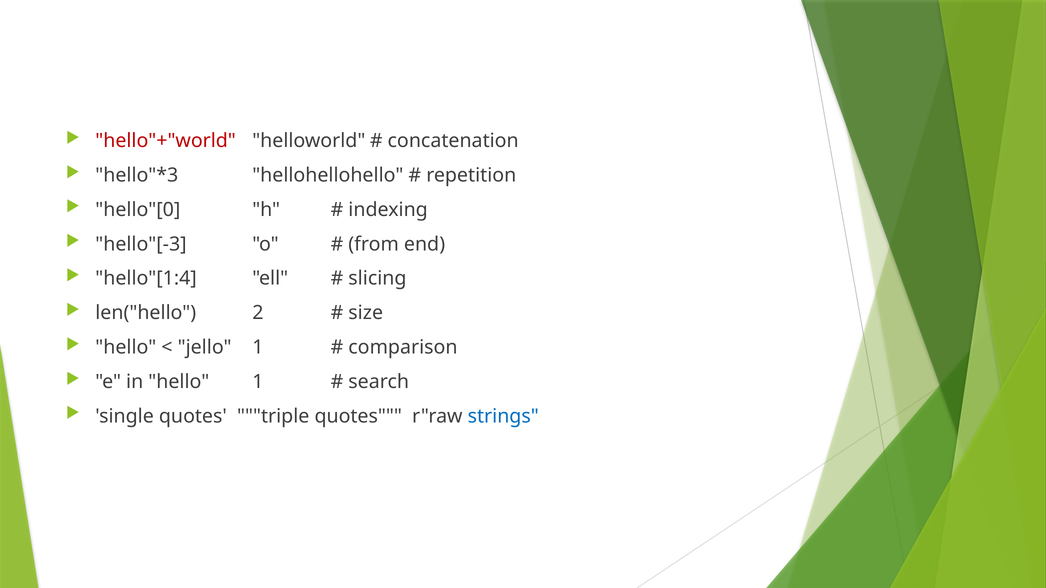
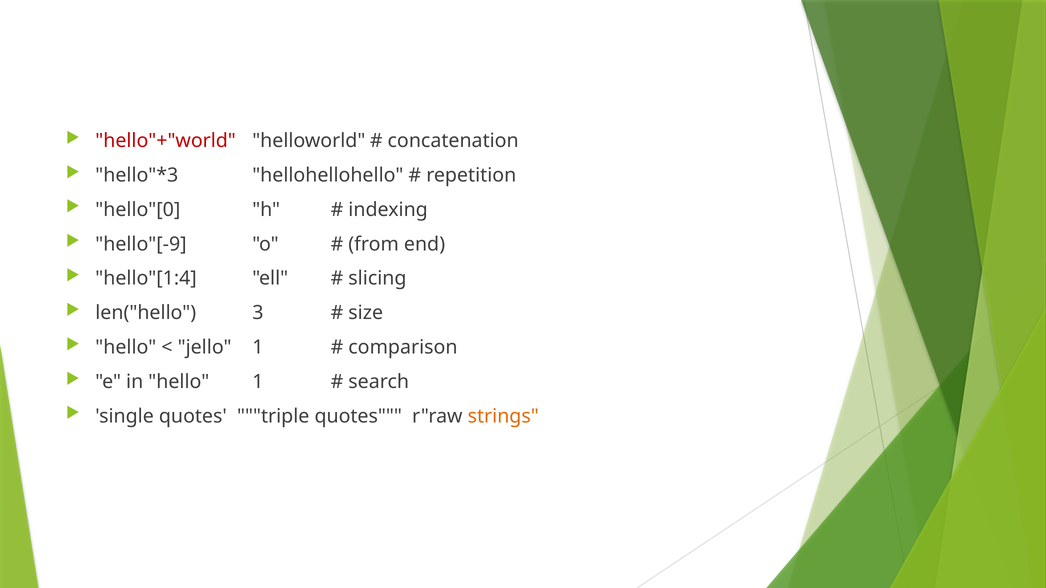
hello"[-3: hello"[-3 -> hello"[-9 (141, 244)
2: 2 -> 3 (258, 313)
strings colour: blue -> orange (503, 416)
